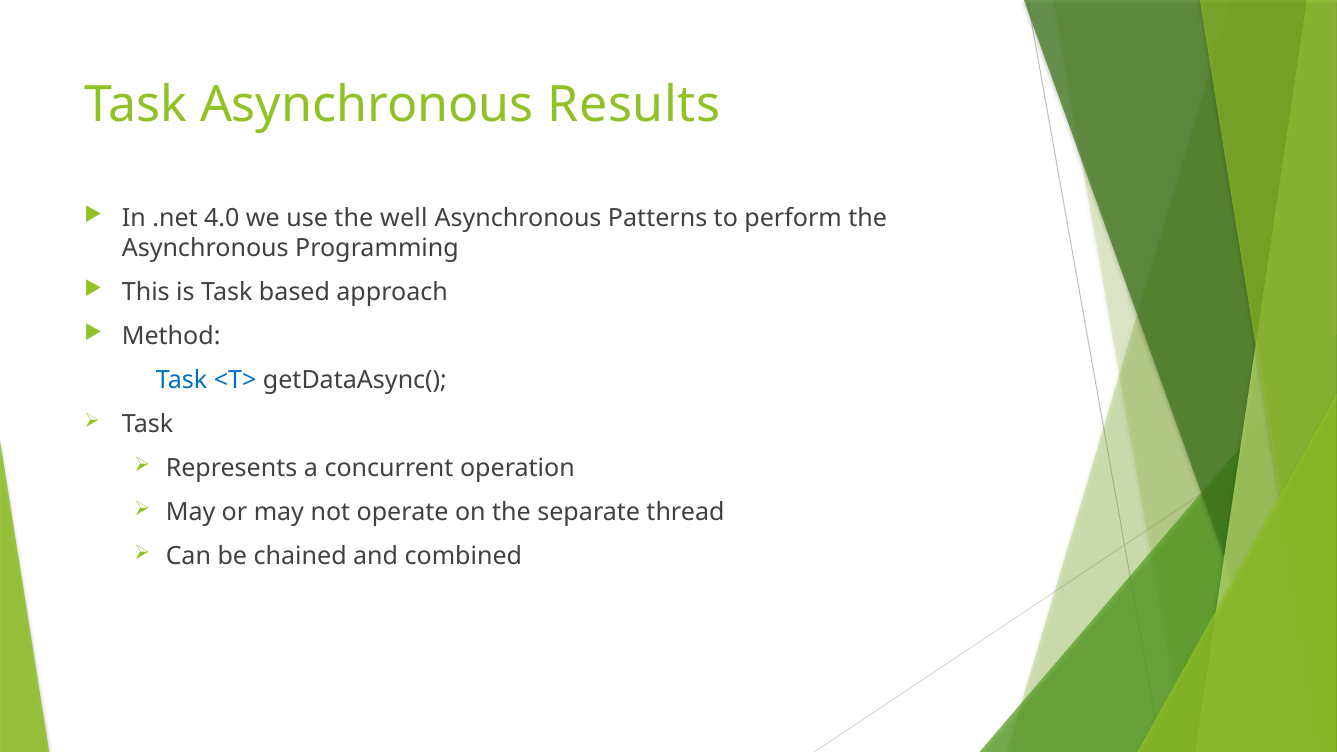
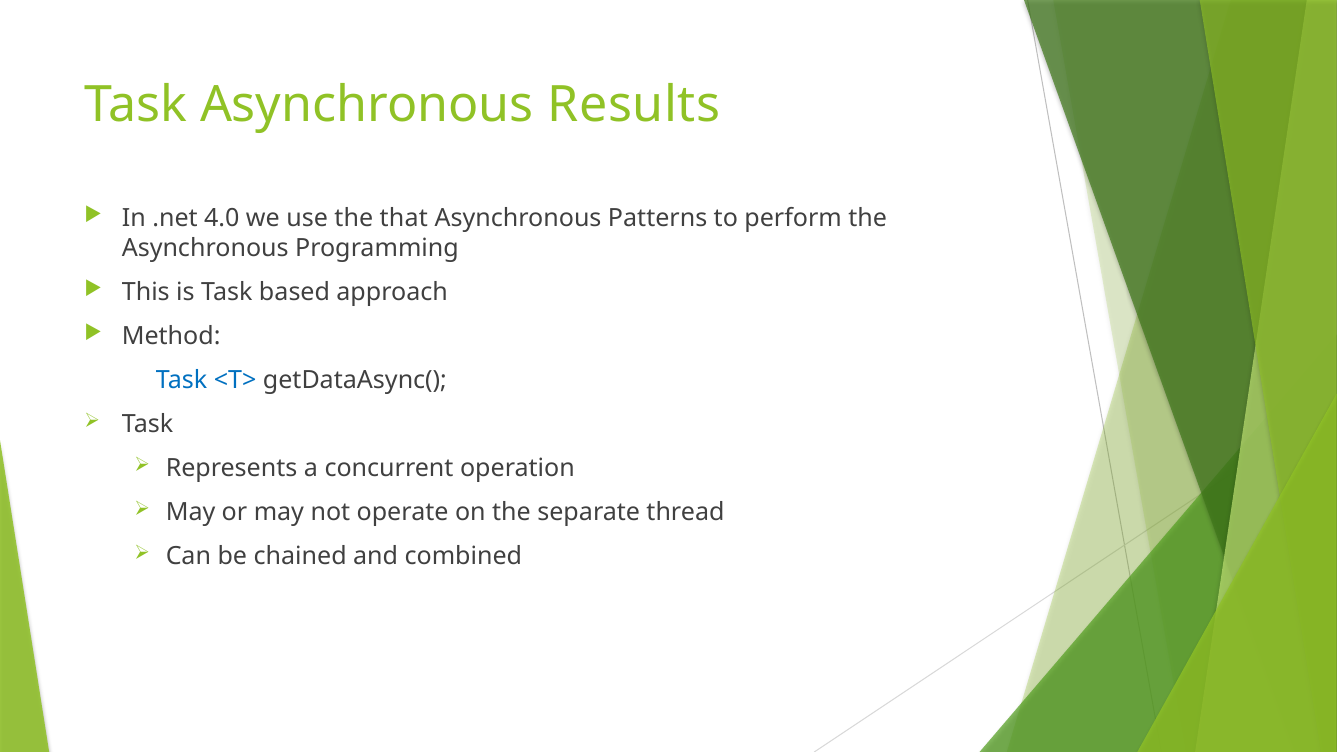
well: well -> that (404, 218)
